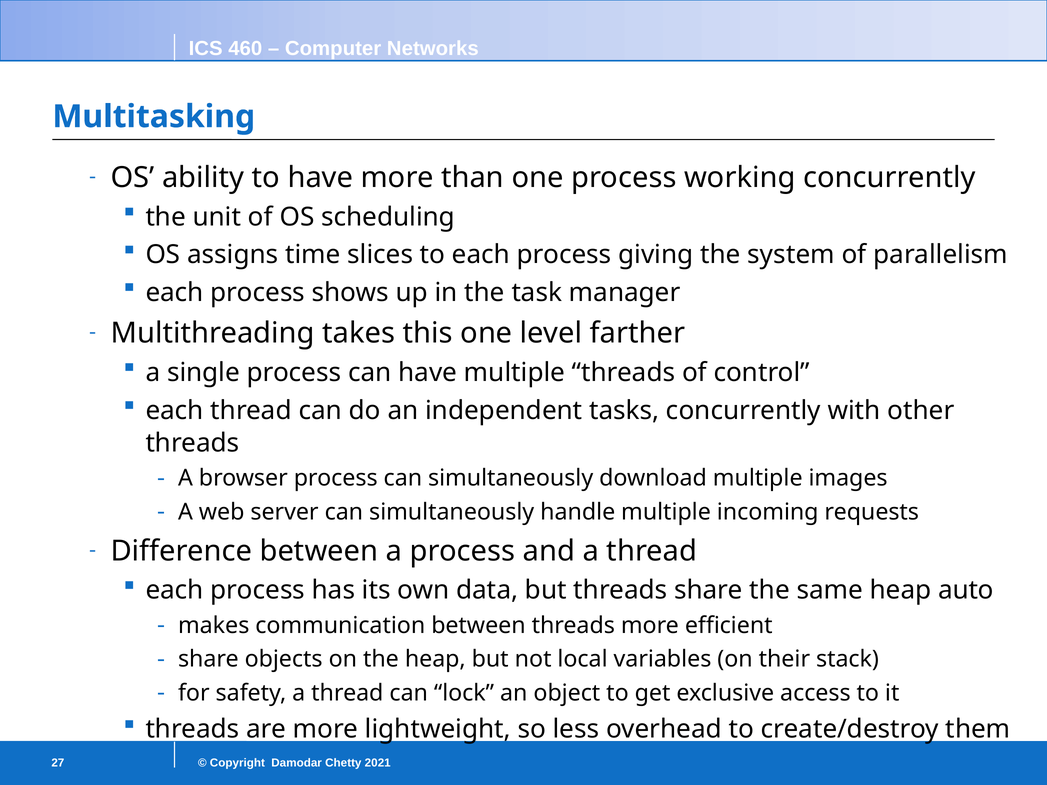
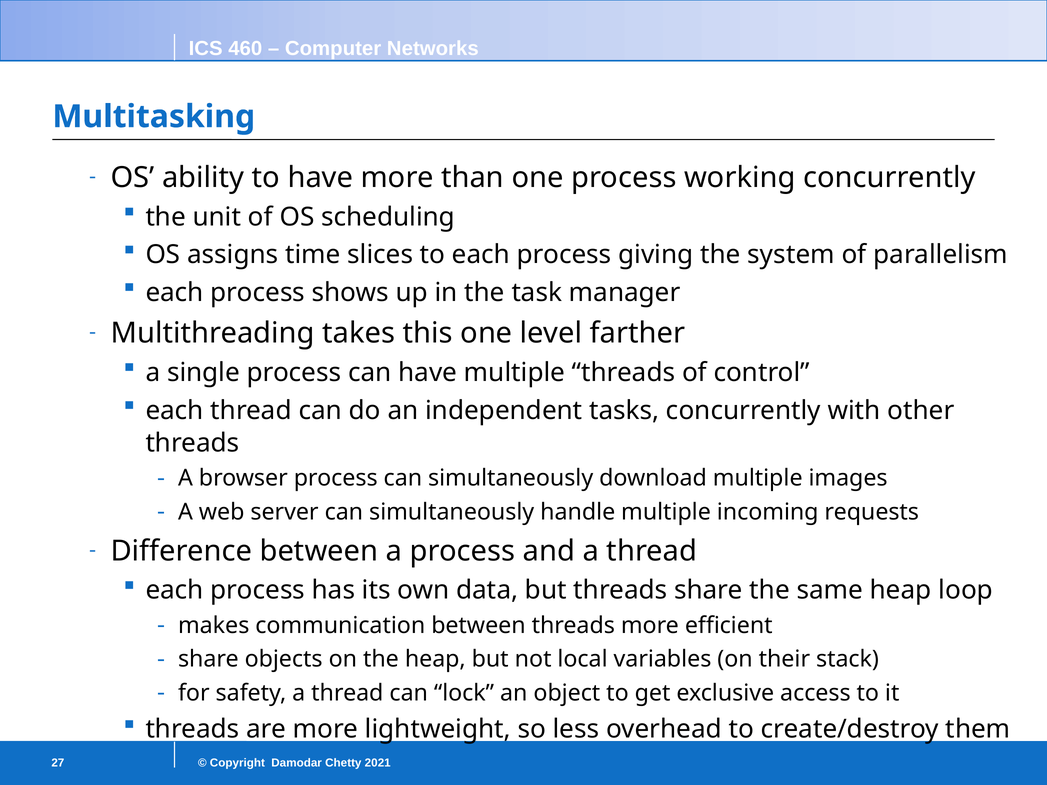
auto: auto -> loop (966, 591)
